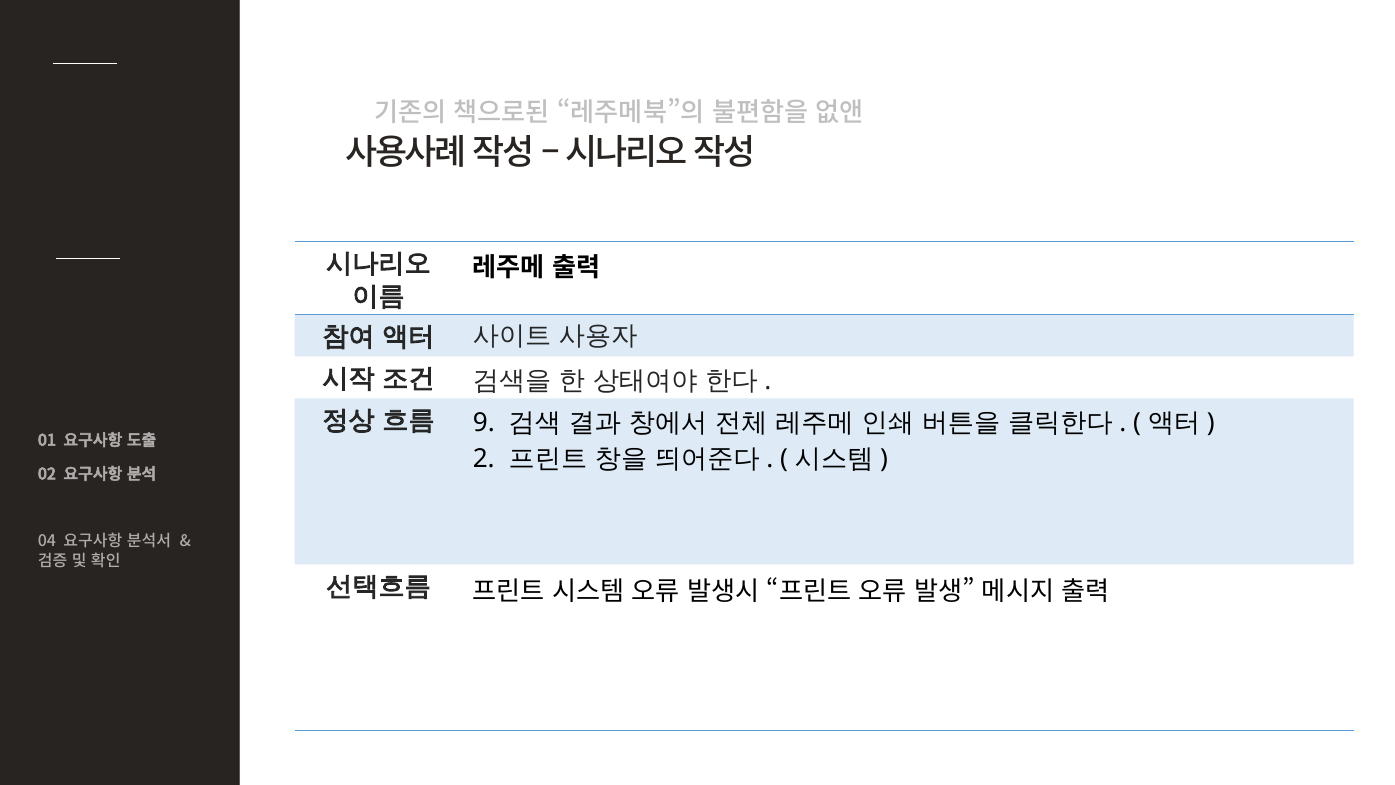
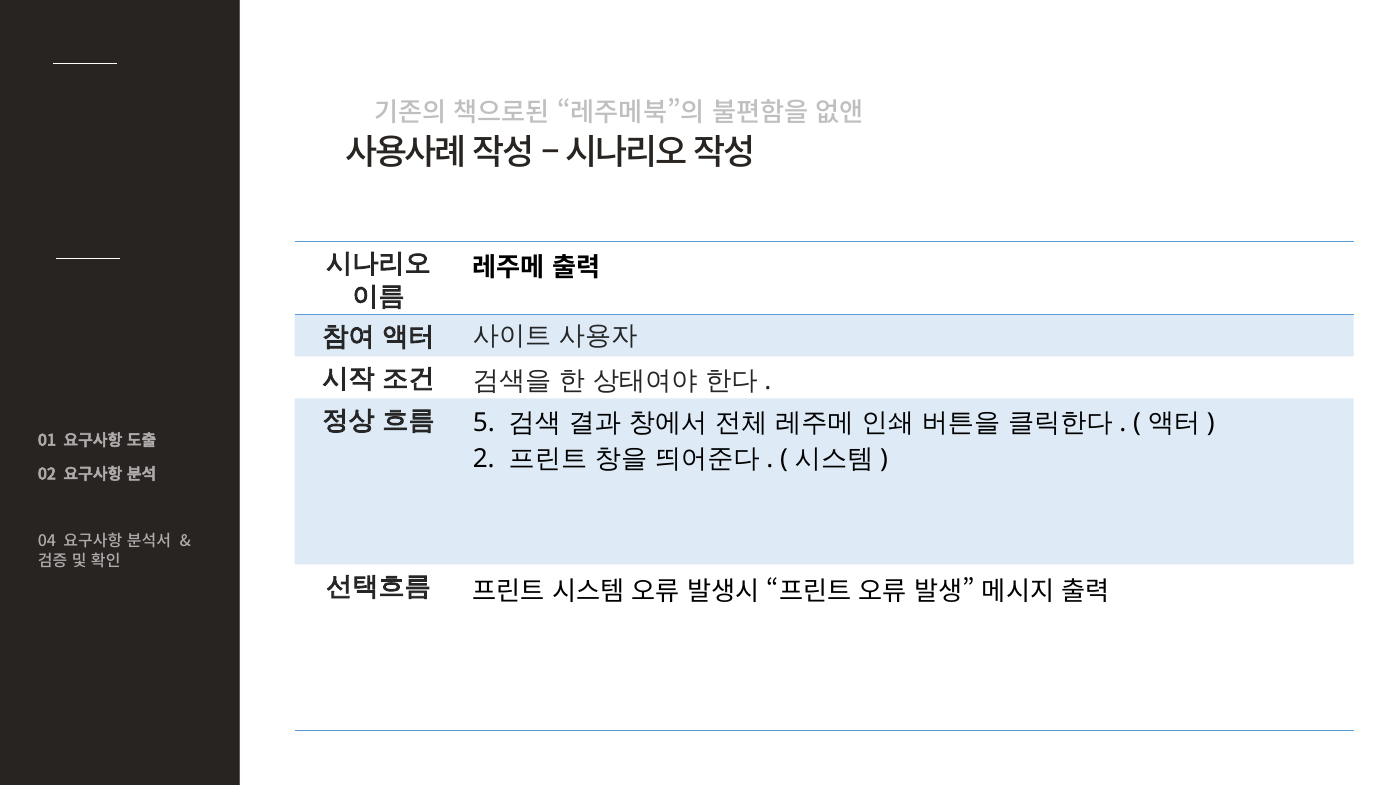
9: 9 -> 5 (484, 423)
